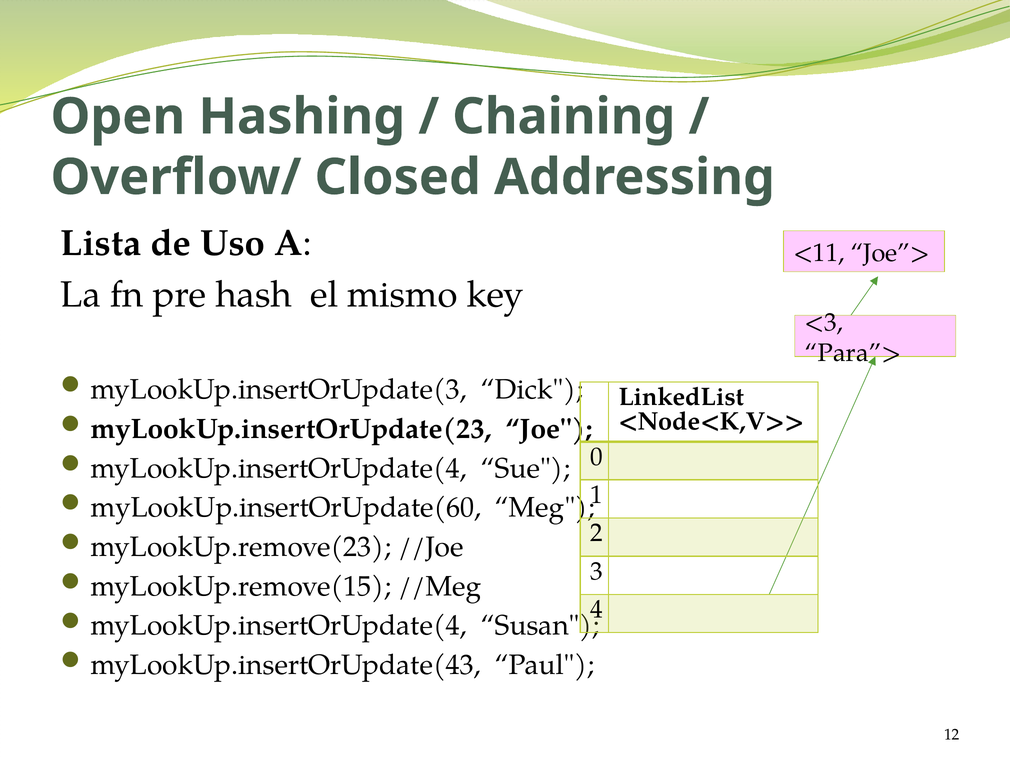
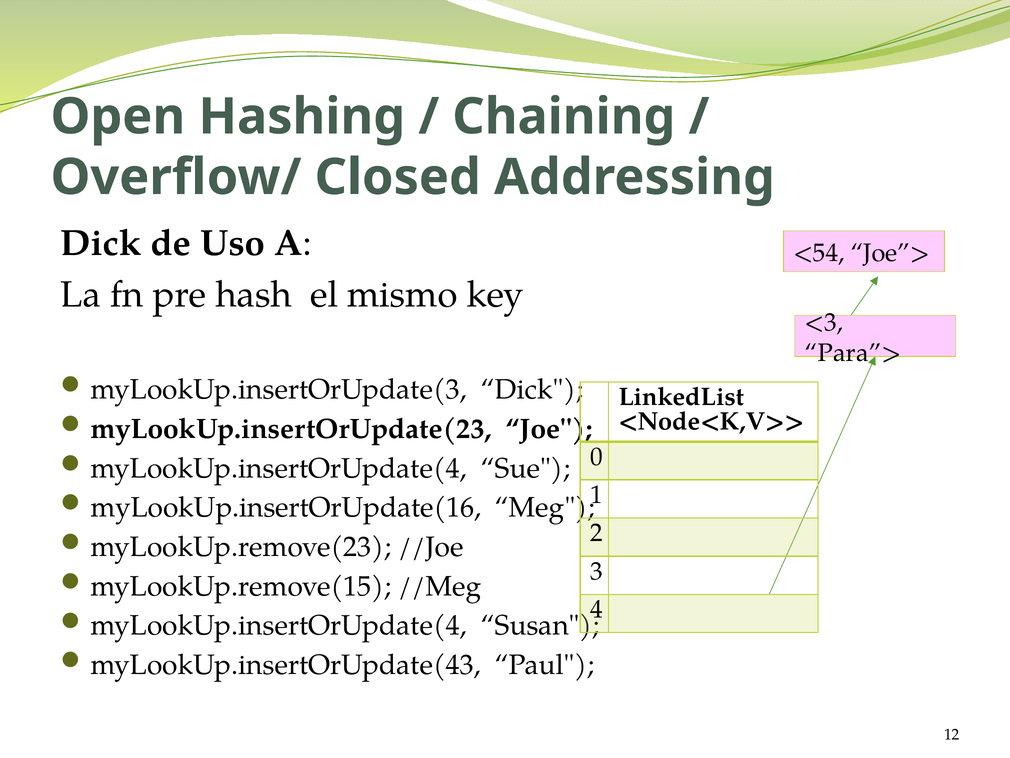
Lista: Lista -> Dick (101, 243)
<11: <11 -> <54 (819, 253)
myLookUp.insertOrUpdate(60: myLookUp.insertOrUpdate(60 -> myLookUp.insertOrUpdate(16 (286, 507)
